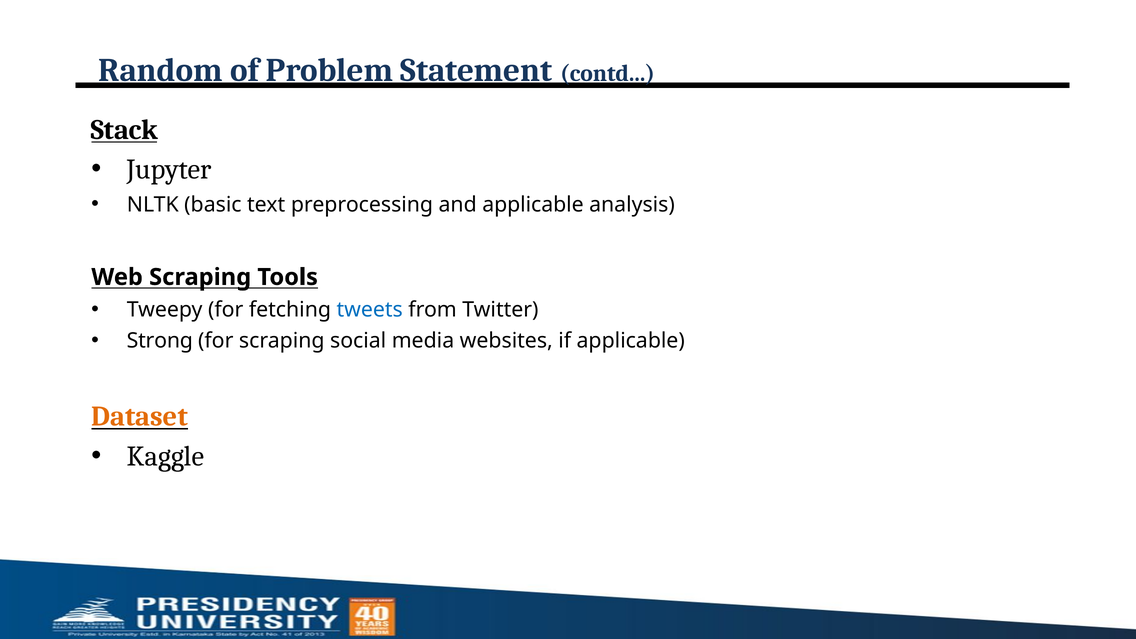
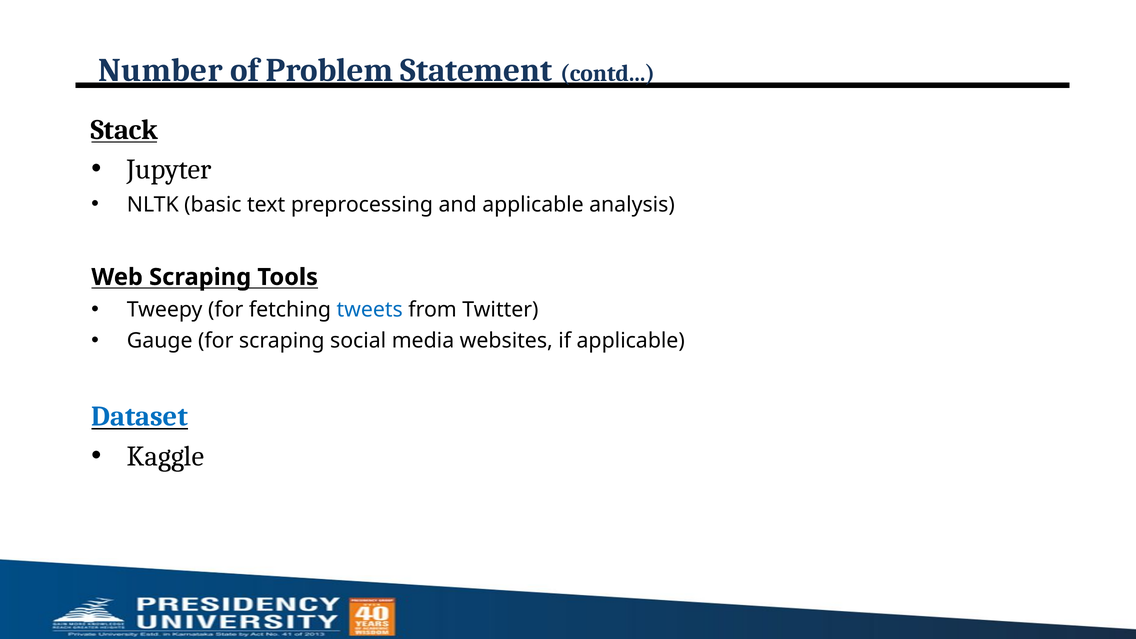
Random: Random -> Number (161, 70)
Strong: Strong -> Gauge (160, 341)
Dataset colour: orange -> blue (140, 417)
